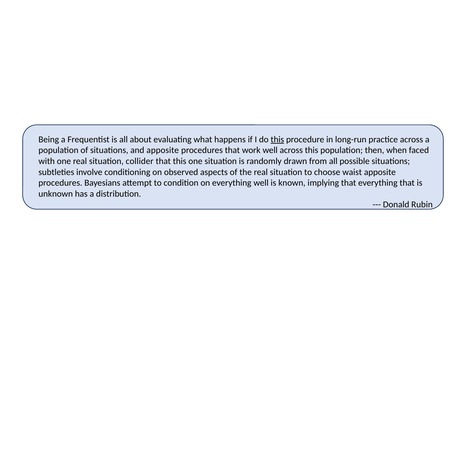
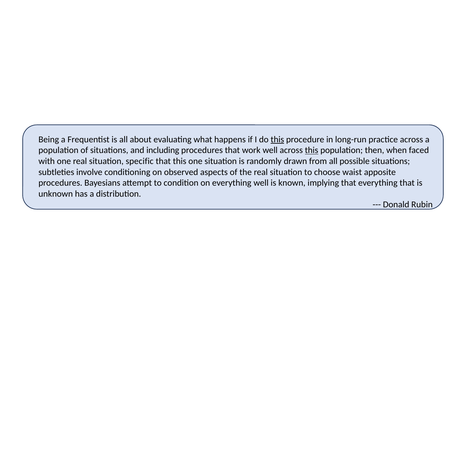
and apposite: apposite -> including (163, 150)
this underline: none -> present (312, 150)
collider: collider -> specific (140, 161)
